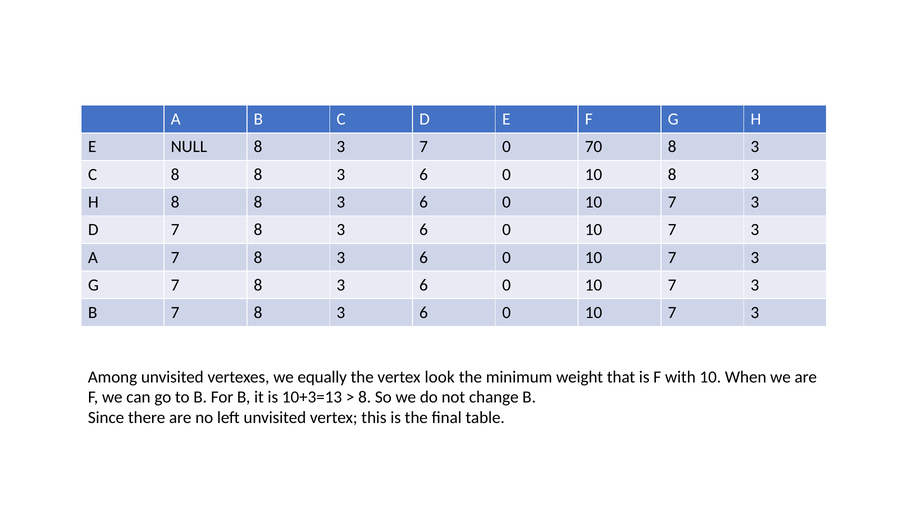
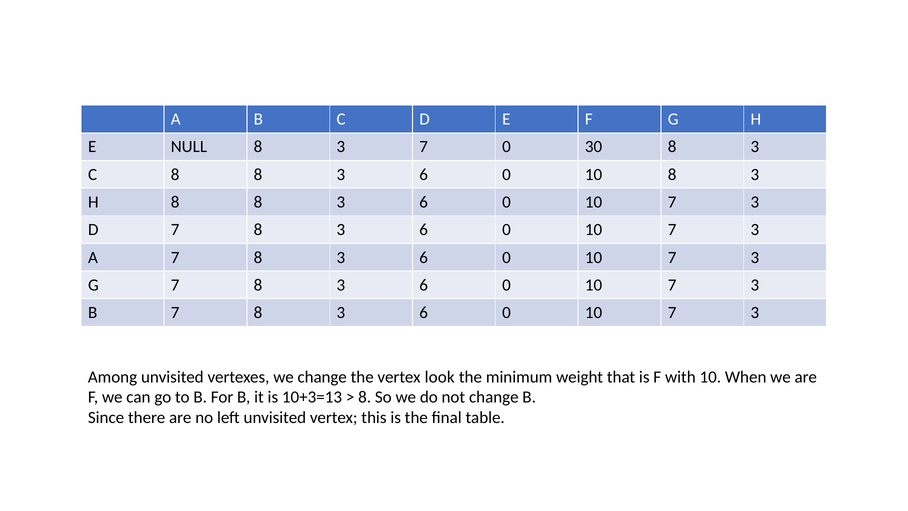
70: 70 -> 30 (594, 147)
we equally: equally -> change (322, 377)
